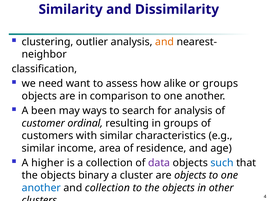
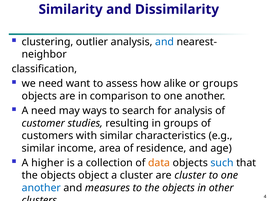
and colour: orange -> blue (165, 42)
A been: been -> need (44, 111)
ordinal: ordinal -> studies (85, 124)
data colour: purple -> orange (159, 163)
binary: binary -> object (94, 176)
are objects: objects -> cluster (190, 176)
and collection: collection -> measures (107, 189)
